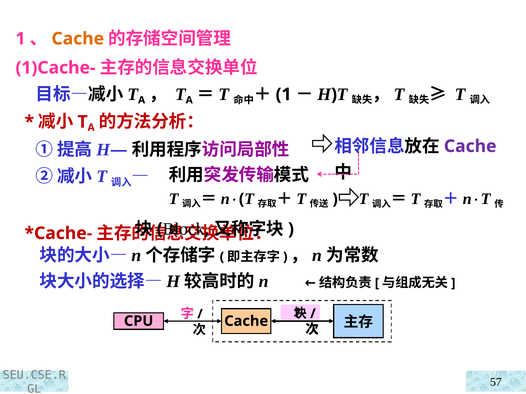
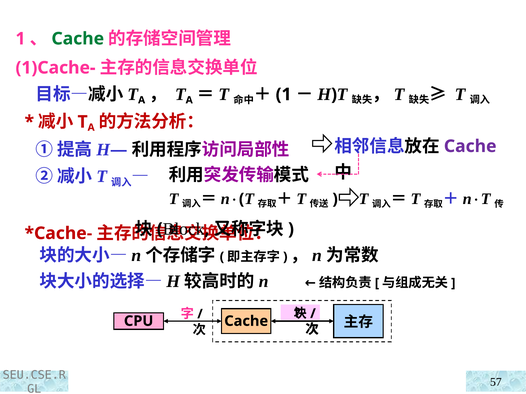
Cache colour: orange -> green (78, 39)
